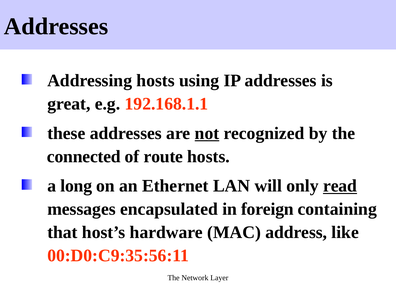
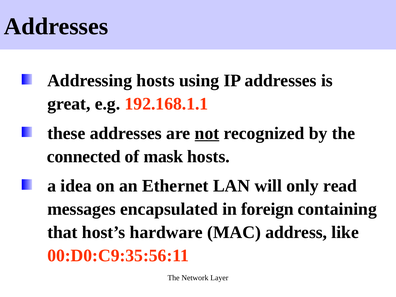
route: route -> mask (163, 156)
long: long -> idea (76, 186)
read underline: present -> none (340, 186)
